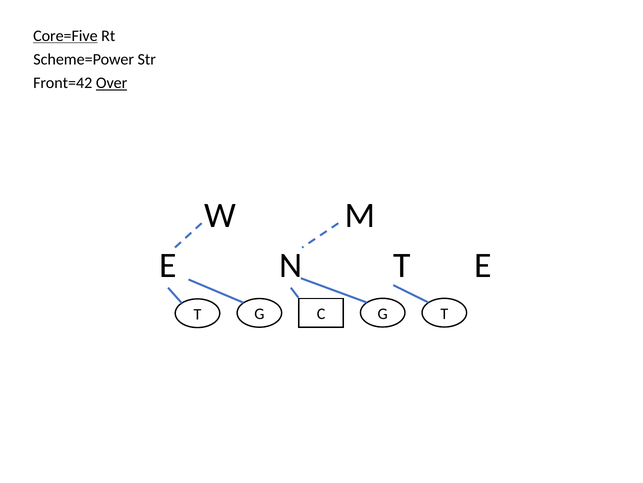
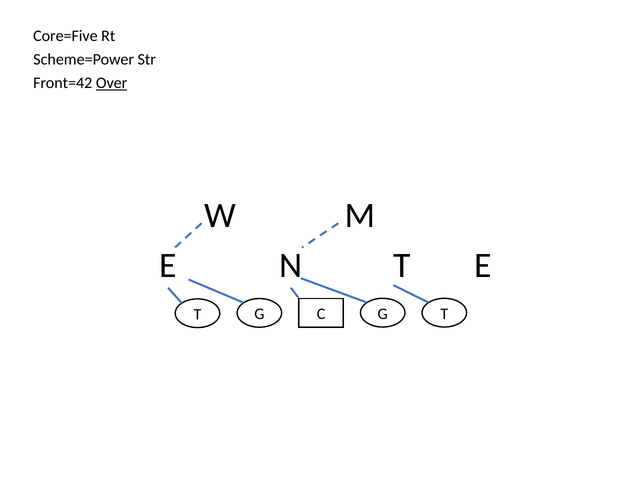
Core=Five underline: present -> none (65, 36)
